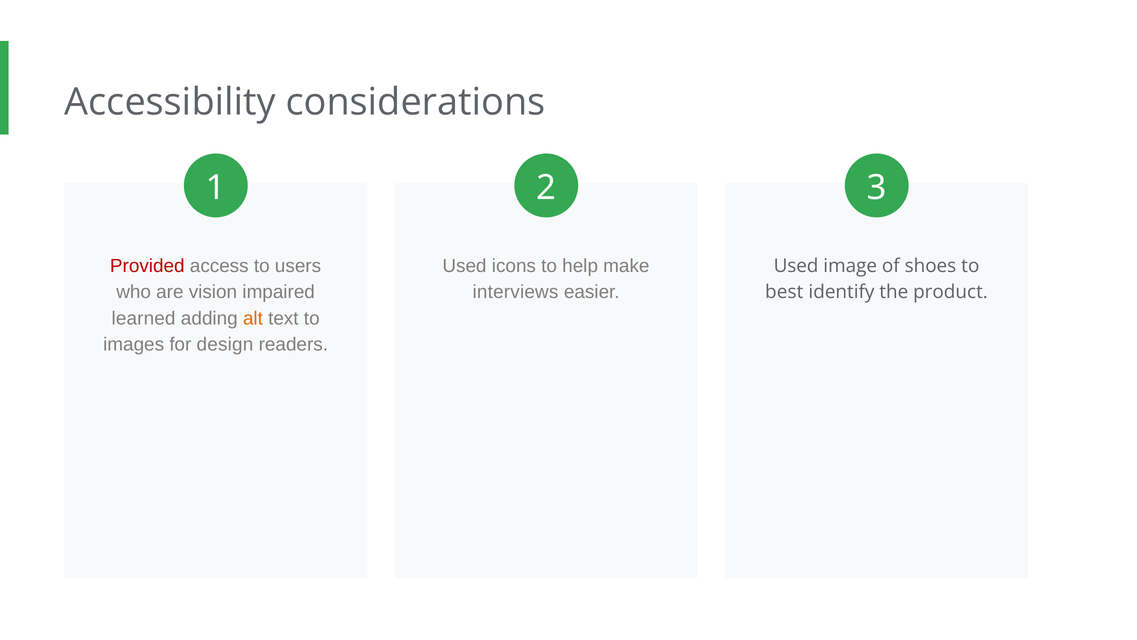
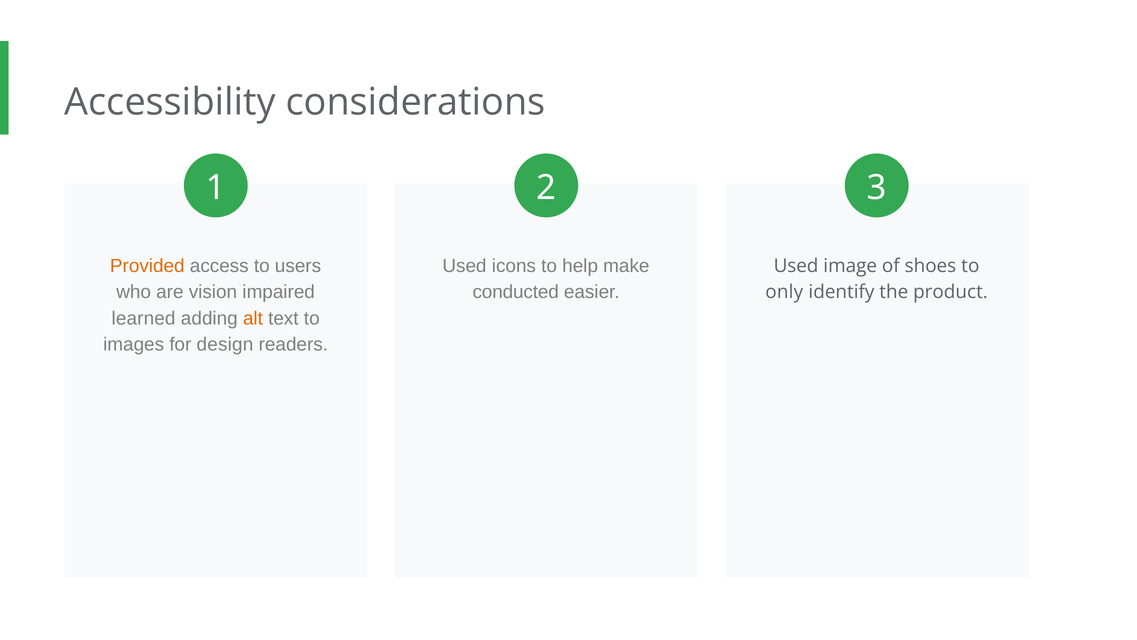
Provided colour: red -> orange (147, 266)
interviews: interviews -> conducted (516, 292)
best: best -> only (784, 292)
